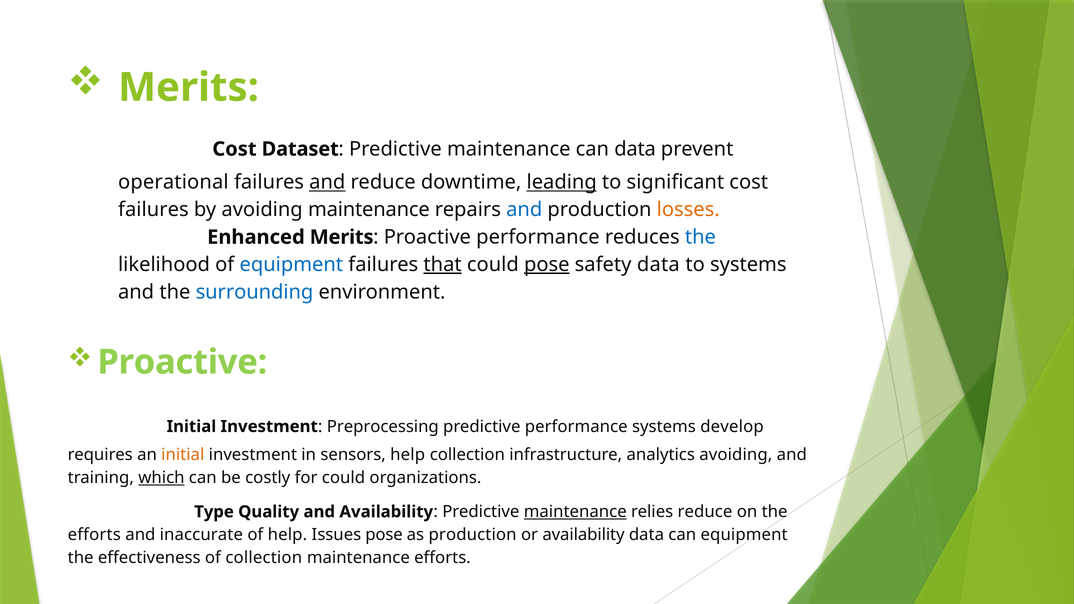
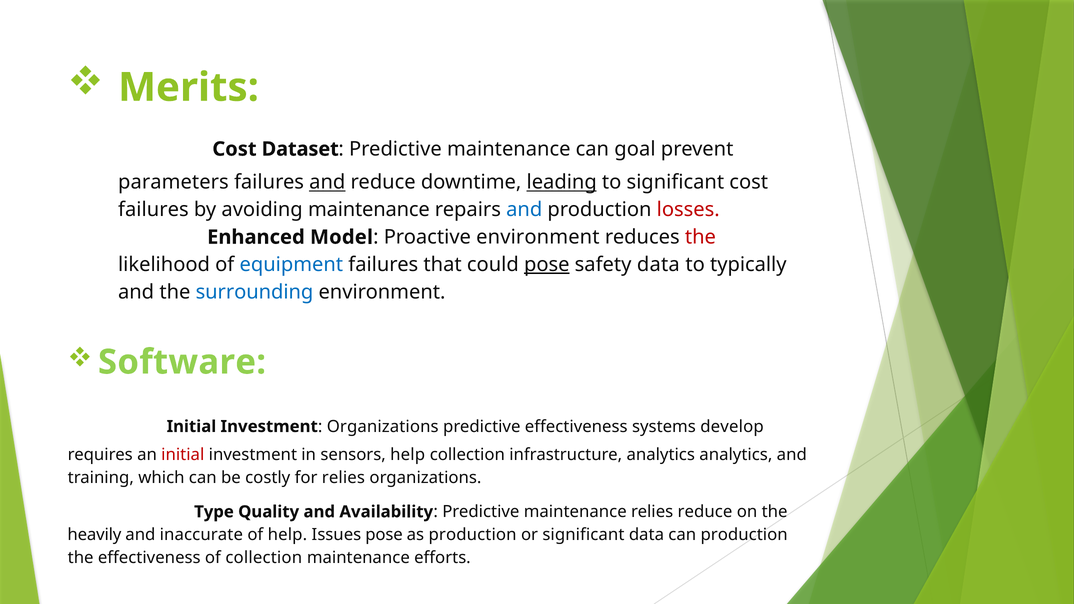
can data: data -> goal (635, 149)
operational: operational -> parameters (173, 182)
losses colour: orange -> red (688, 210)
Enhanced Merits: Merits -> Model (341, 237)
Proactive performance: performance -> environment (538, 237)
the colour: blue -> red (700, 237)
that underline: present -> none (443, 265)
to systems: systems -> typically (748, 265)
Proactive: Proactive -> Software (182, 362)
Investment Preprocessing: Preprocessing -> Organizations (383, 427)
predictive performance: performance -> effectiveness (576, 427)
initial colour: orange -> red (183, 455)
analytics avoiding: avoiding -> analytics (736, 455)
which underline: present -> none (161, 478)
for could: could -> relies (343, 478)
maintenance underline: present -> none (575, 512)
efforts: efforts -> heavily (94, 535)
or availability: availability -> significant (583, 535)
can equipment: equipment -> production (744, 535)
